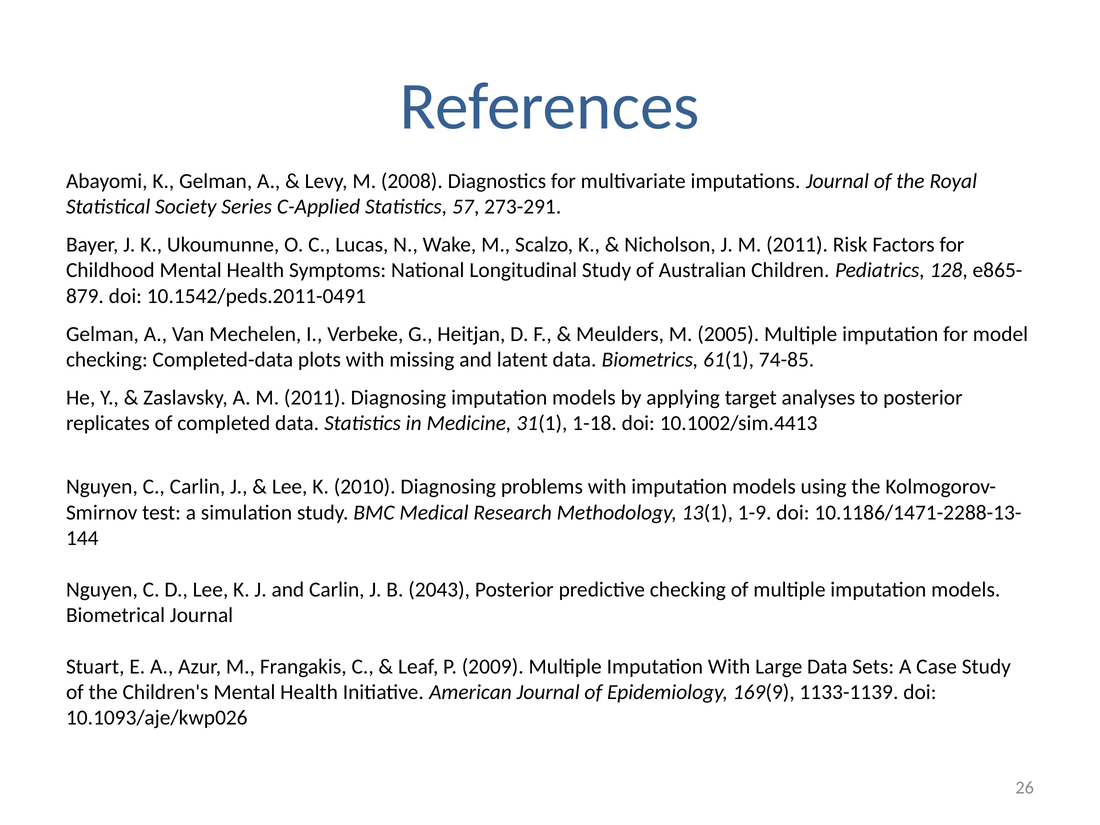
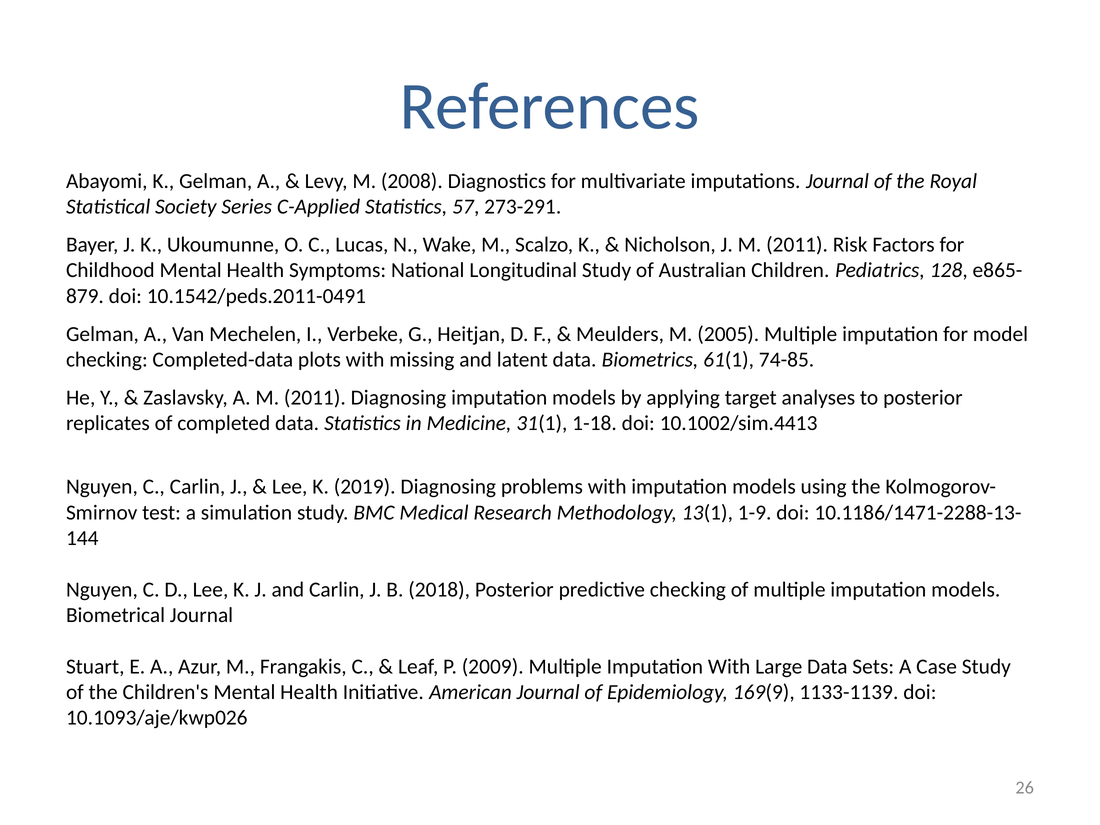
2010: 2010 -> 2019 (365, 487)
2043: 2043 -> 2018 (439, 589)
